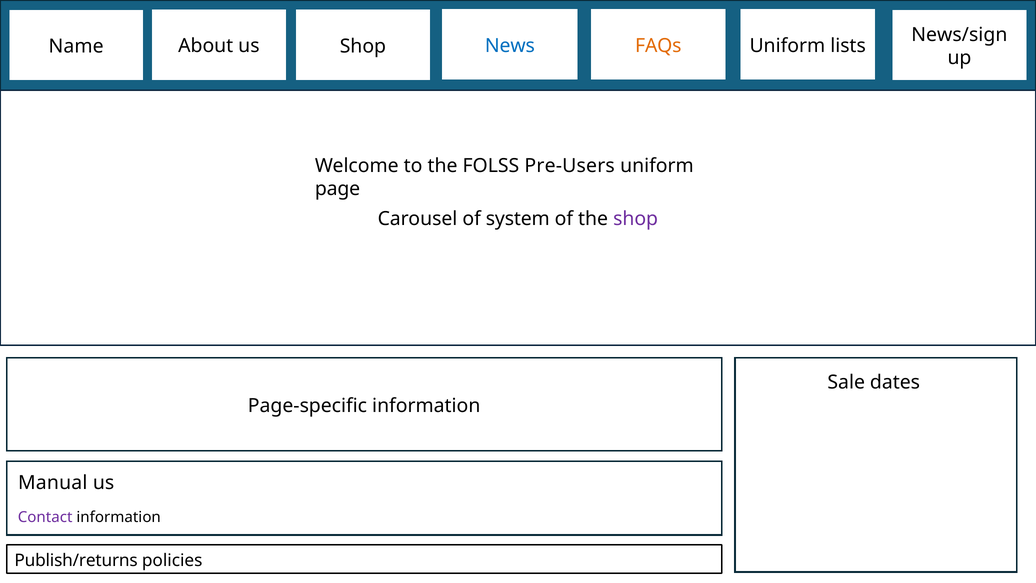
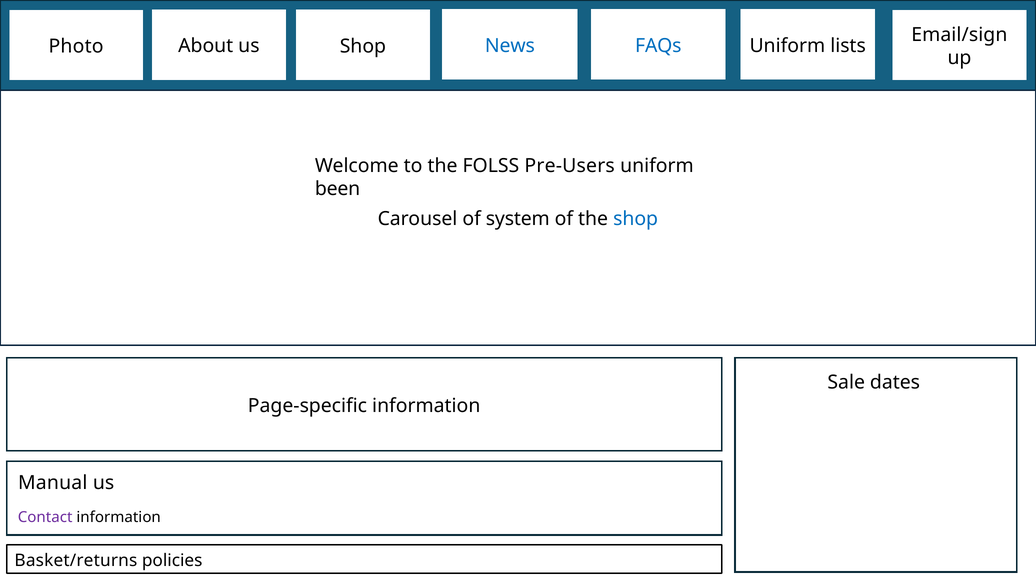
News/sign: News/sign -> Email/sign (959, 35)
FAQs colour: orange -> blue (658, 46)
Name: Name -> Photo (76, 46)
page: page -> been (338, 189)
shop colour: purple -> blue (636, 219)
Publish/returns: Publish/returns -> Basket/returns (76, 560)
